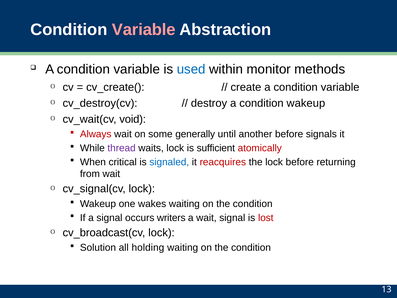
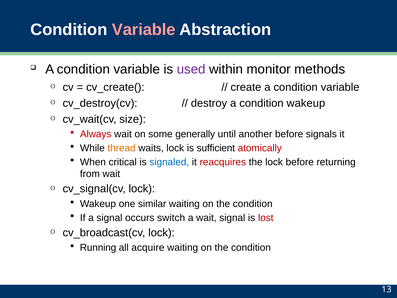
used colour: blue -> purple (191, 69)
void: void -> size (133, 119)
thread colour: purple -> orange (122, 148)
wakes: wakes -> similar (152, 204)
writers: writers -> switch (171, 218)
Solution: Solution -> Running (98, 247)
holding: holding -> acquire (148, 247)
